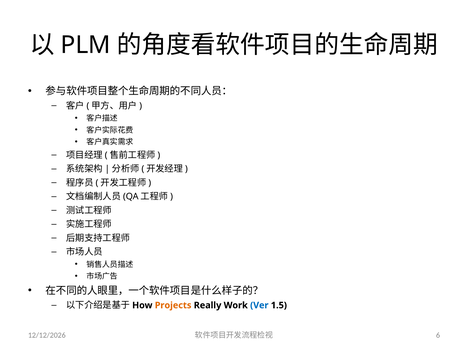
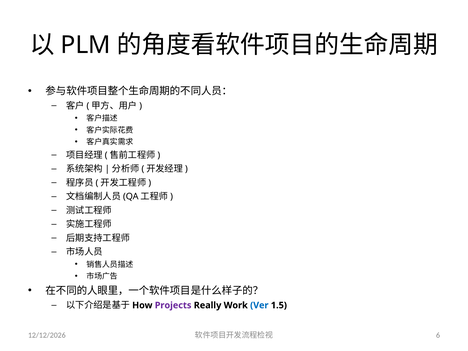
Projects colour: orange -> purple (173, 305)
